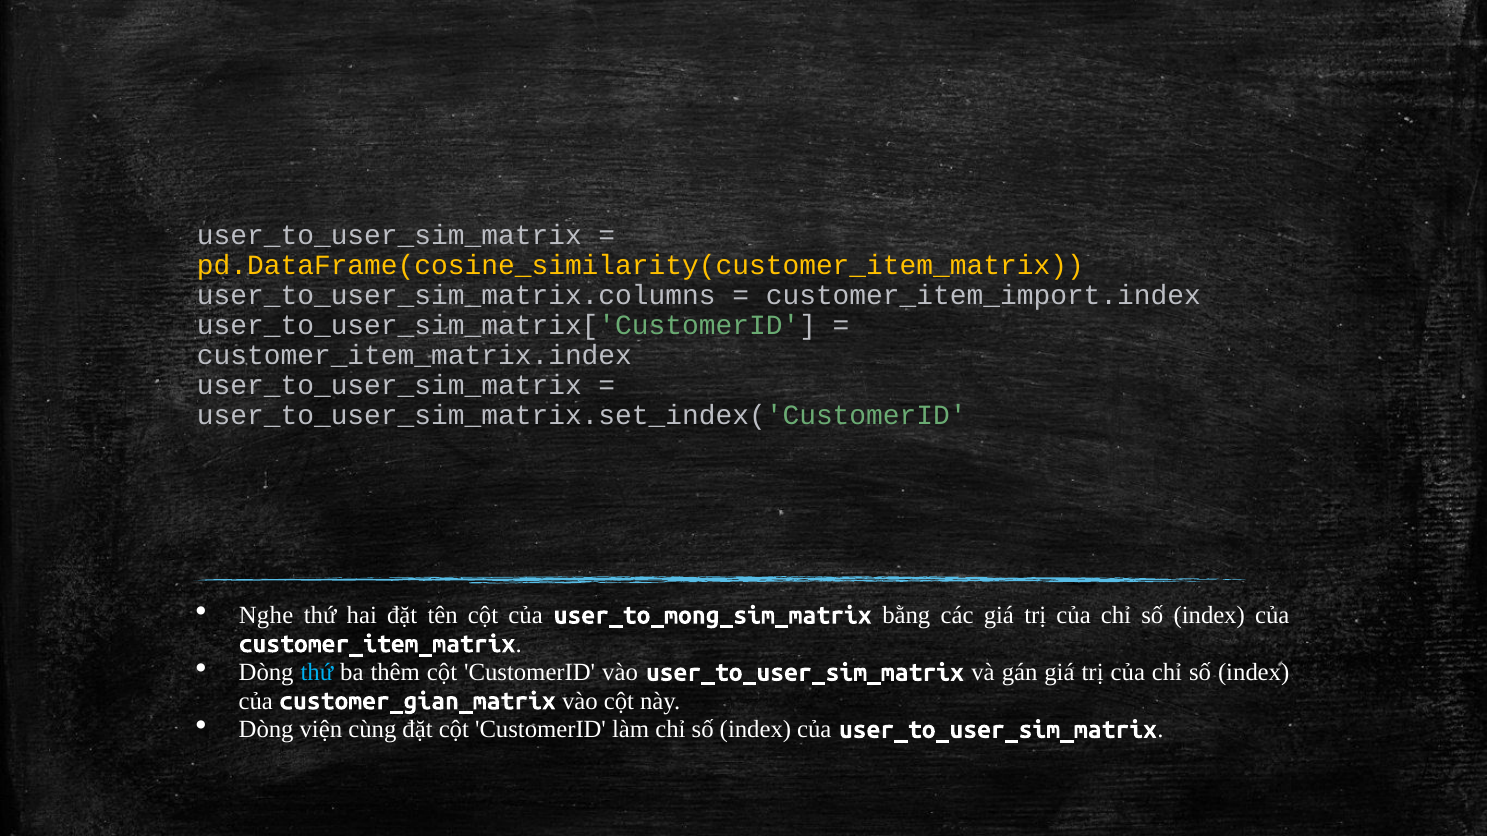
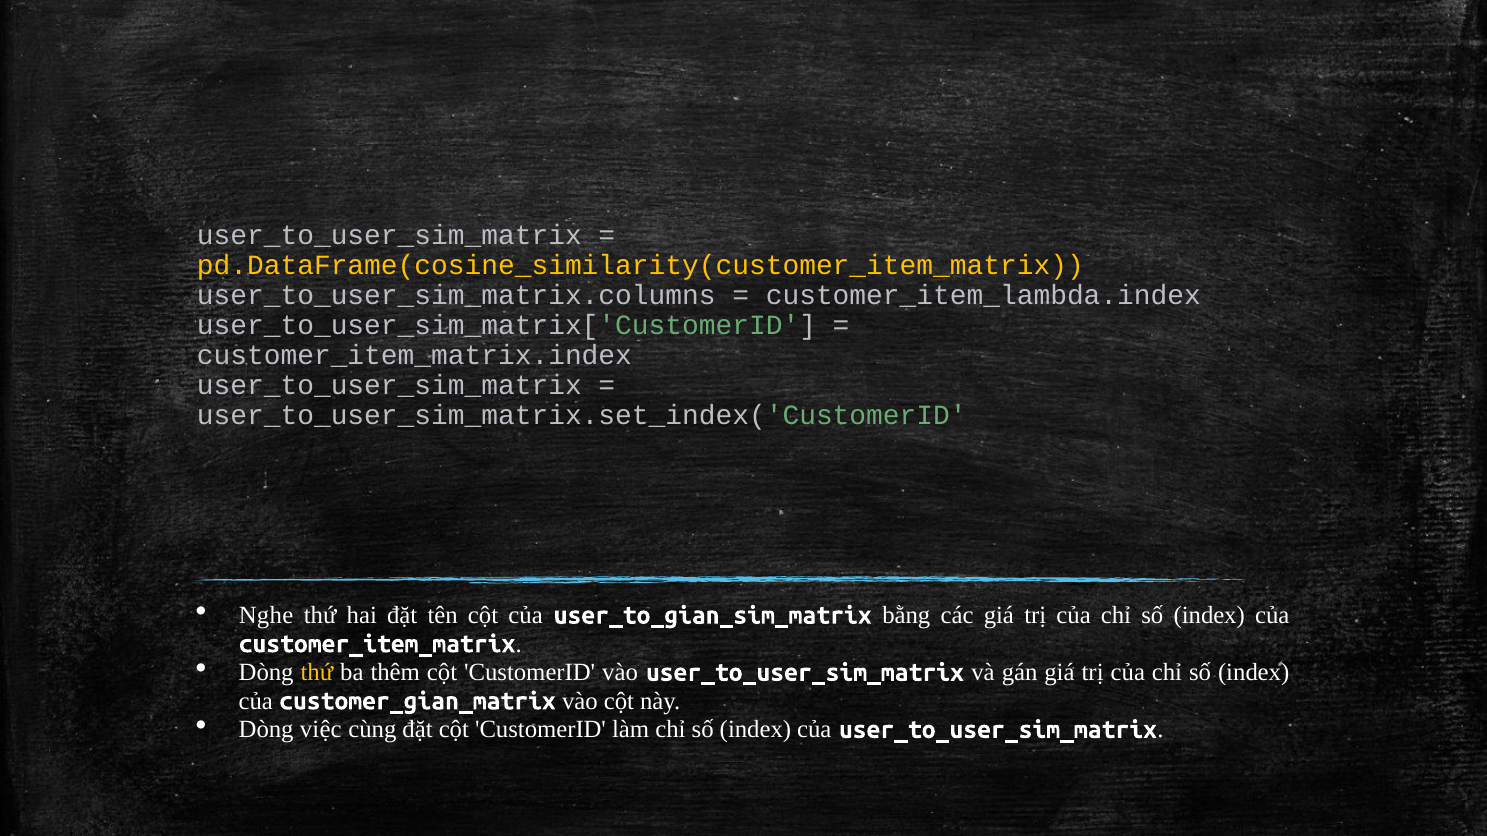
customer_item_import.index: customer_item_import.index -> customer_item_lambda.index (983, 296)
user_to_mong_sim_matrix: user_to_mong_sim_matrix -> user_to_gian_sim_matrix (713, 616)
thứ colour: light blue -> yellow (317, 673)
viện: viện -> việc (321, 730)
